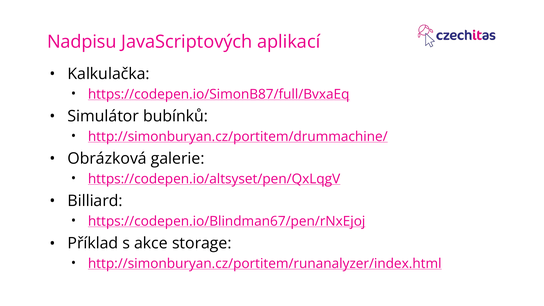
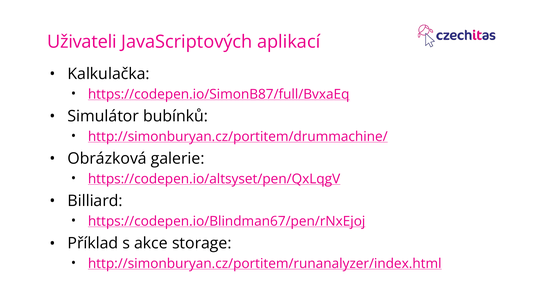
Nadpisu: Nadpisu -> Uživateli (82, 42)
